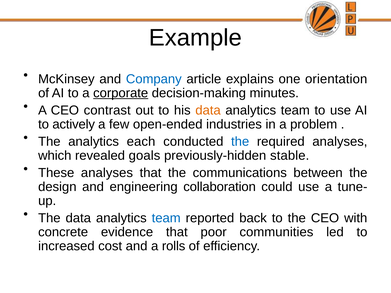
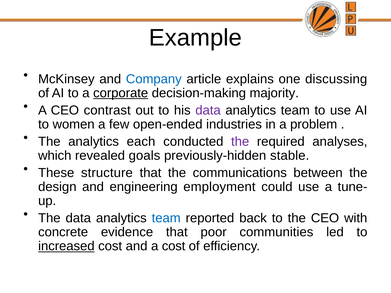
orientation: orientation -> discussing (336, 79)
minutes: minutes -> majority (274, 93)
data colour: orange -> purple (208, 110)
actively: actively -> women (74, 124)
the colour: blue -> purple (240, 142)
These analyses: analyses -> structure (107, 173)
collaboration: collaboration -> employment (219, 187)
increased underline: none -> present (66, 246)
a rolls: rolls -> cost (174, 246)
